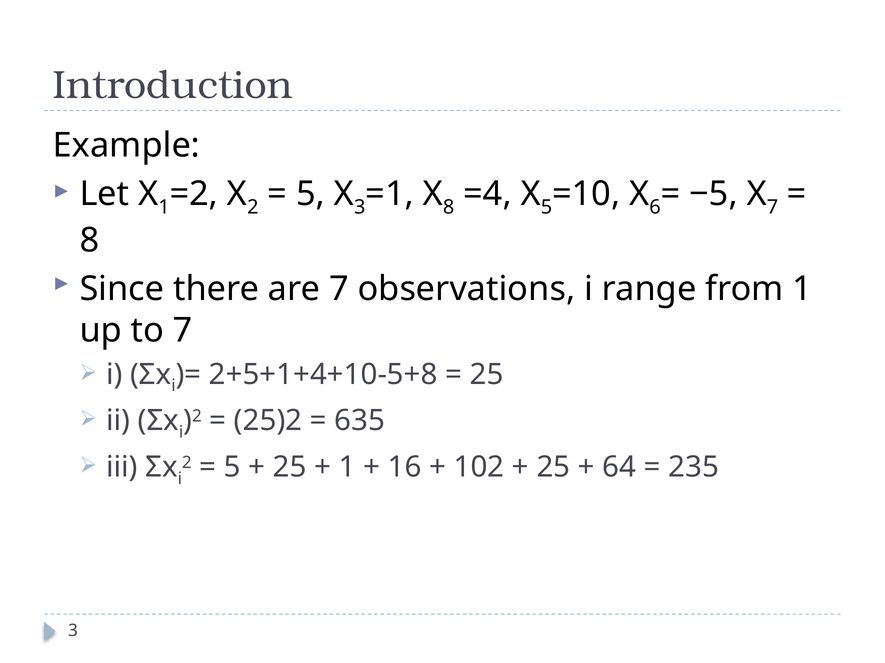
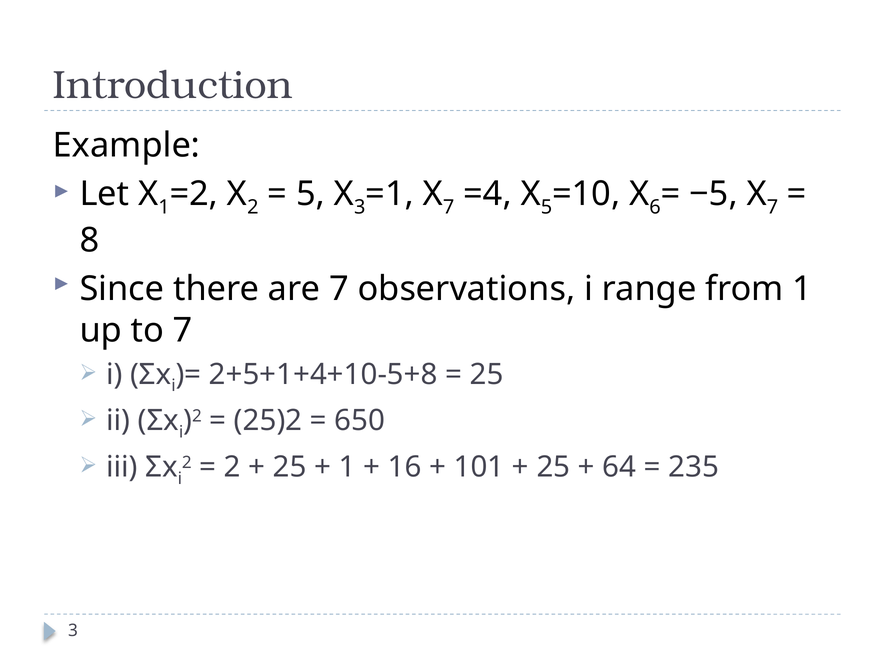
8: 8 -> 7 (449, 207)
635: 635 -> 650 (360, 421)
5: 5 -> 2 (232, 468)
102: 102 -> 101 (479, 468)
